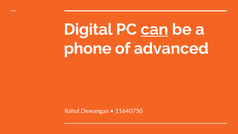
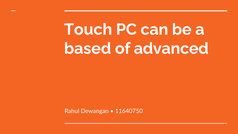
Digital: Digital -> Touch (88, 29)
can underline: present -> none (154, 29)
phone: phone -> based (88, 48)
